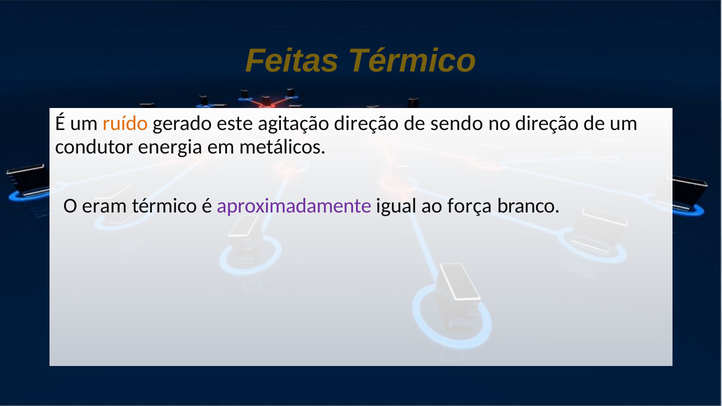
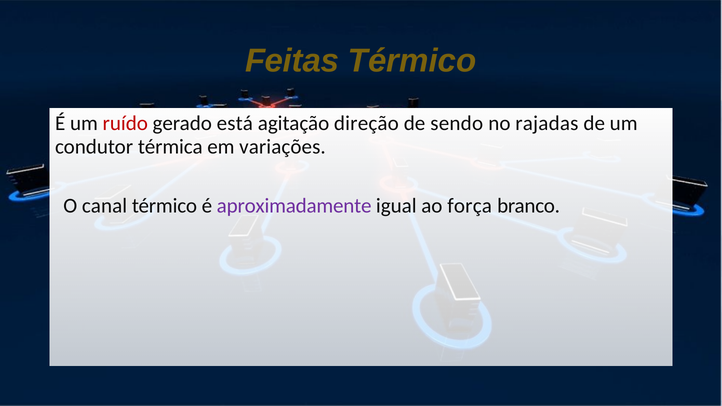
ruído colour: orange -> red (125, 123)
este: este -> está (235, 123)
no direção: direção -> rajadas (547, 123)
energia: energia -> térmica (170, 147)
metálicos: metálicos -> variações (282, 147)
eram: eram -> canal (105, 206)
